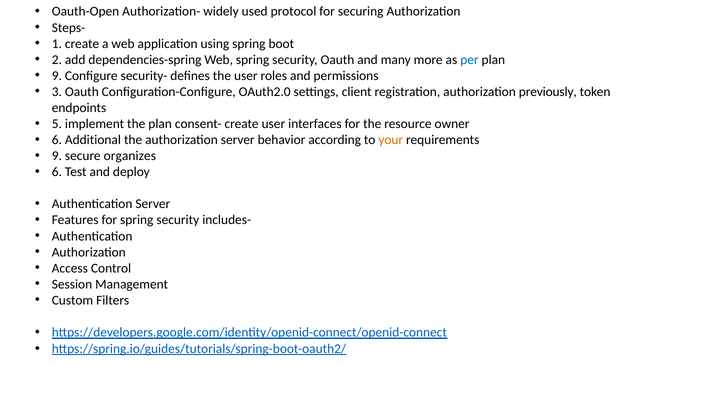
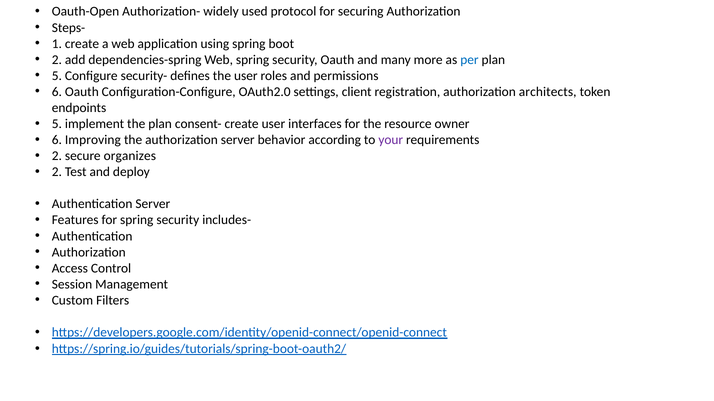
9: 9 -> 5 (57, 76)
3: 3 -> 6 (57, 92)
previously: previously -> architects (548, 92)
Additional: Additional -> Improving (93, 140)
your colour: orange -> purple (391, 140)
9: 9 -> 2 (57, 156)
6: 6 -> 2 (57, 172)
